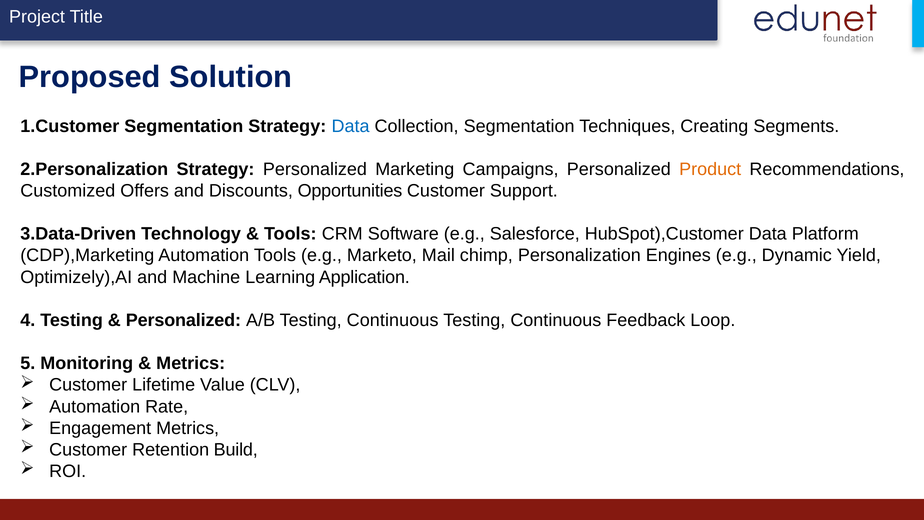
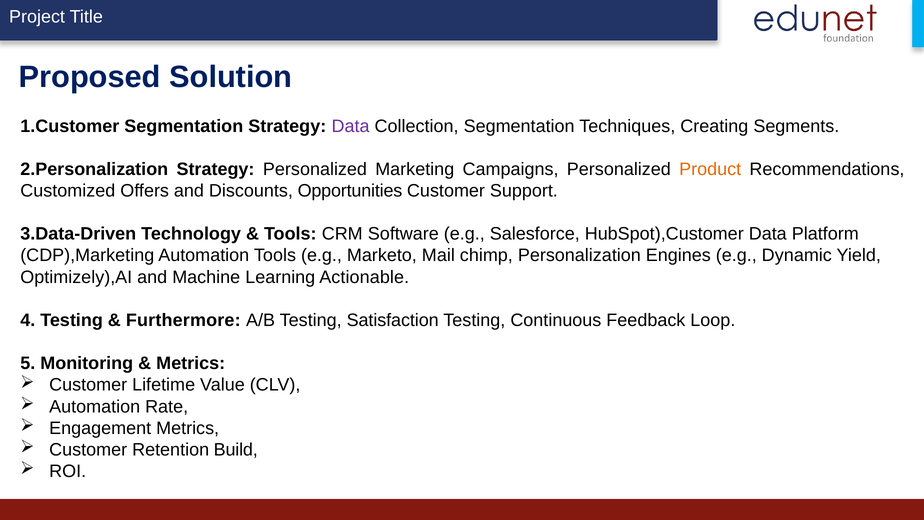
Data colour: blue -> purple (351, 126)
Application: Application -> Actionable (364, 277)
Personalized: Personalized -> Furthermore (183, 320)
A/B Testing Continuous: Continuous -> Satisfaction (393, 320)
